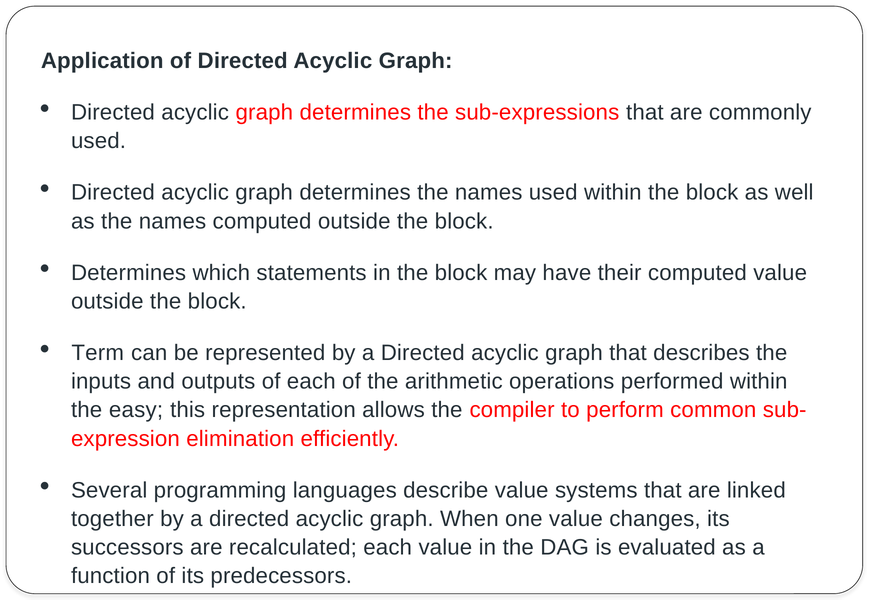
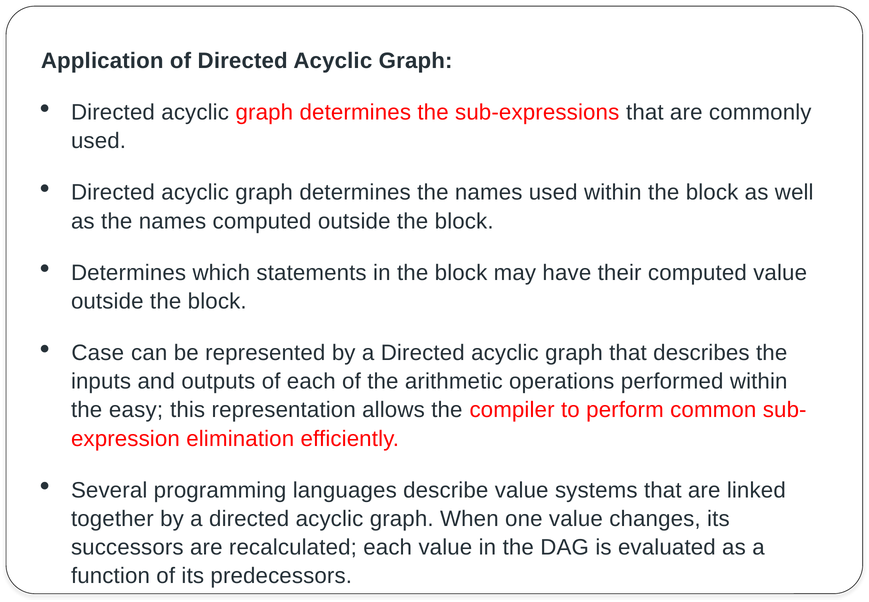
Term: Term -> Case (98, 353)
